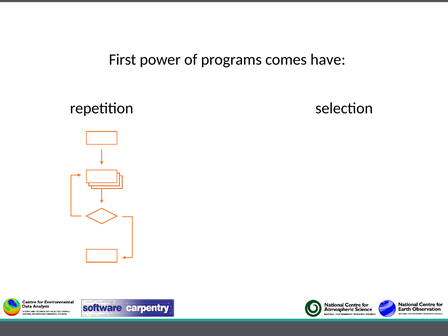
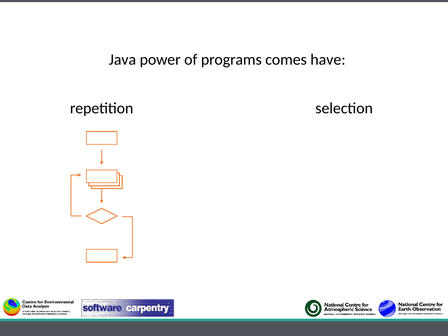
First: First -> Java (122, 59)
